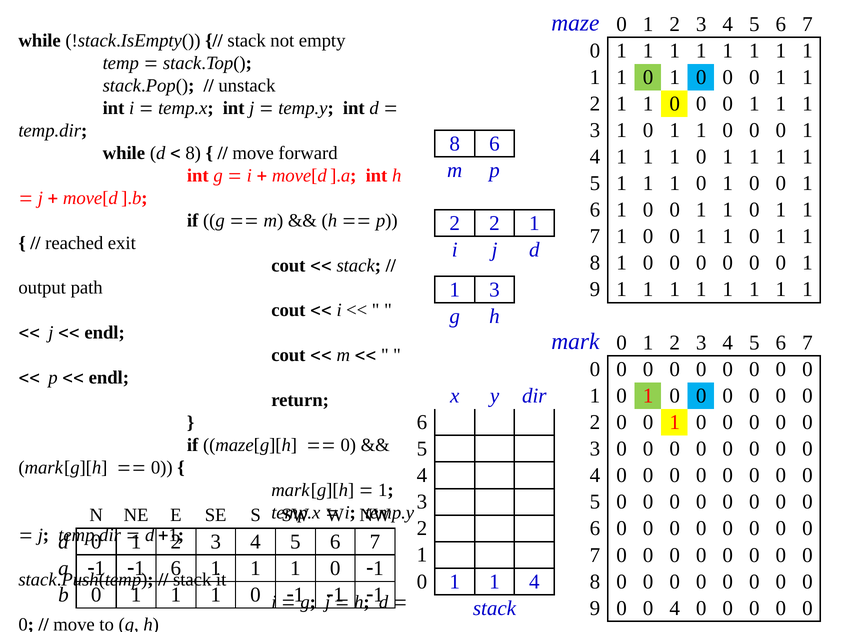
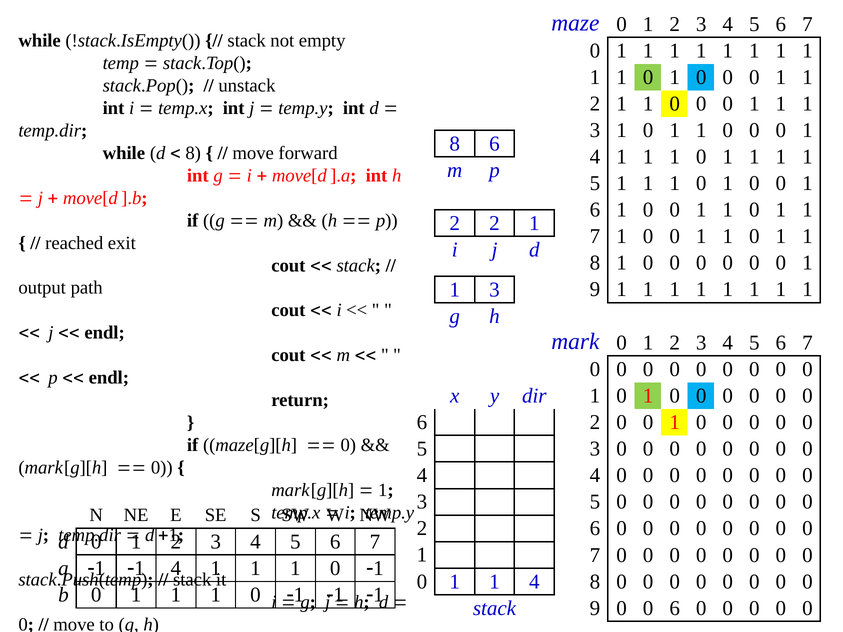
6: 6 -> 4 (176, 569)
9 0 0 4: 4 -> 6 (675, 608)
